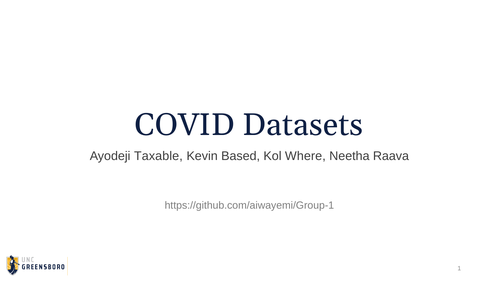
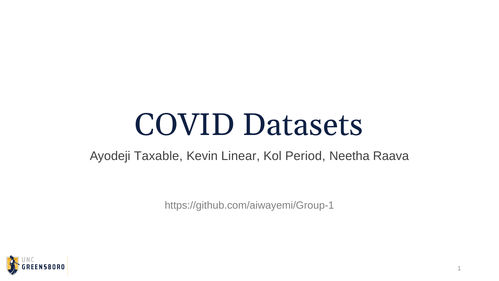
Based: Based -> Linear (241, 156)
Where: Where -> Period (305, 156)
